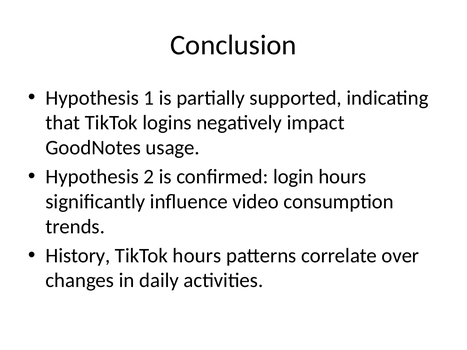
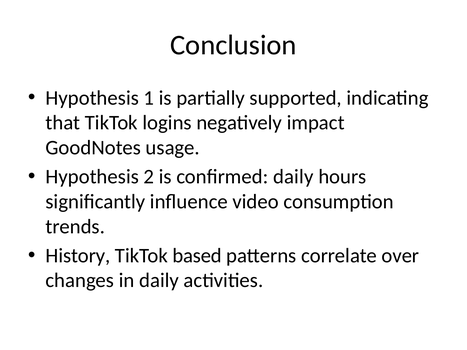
confirmed login: login -> daily (293, 177)
TikTok hours: hours -> based (197, 256)
